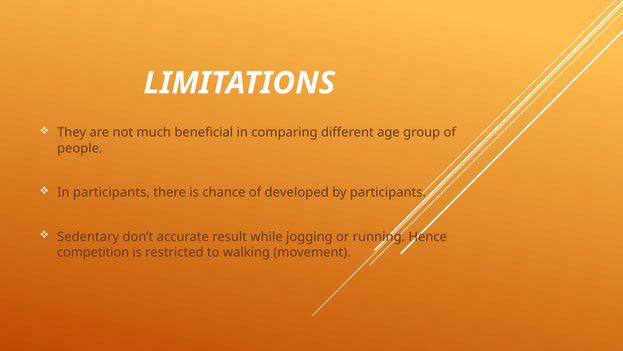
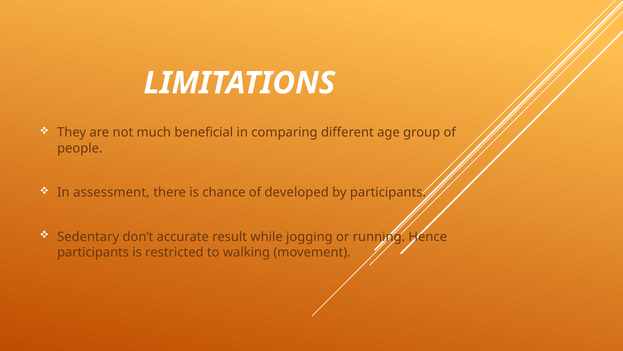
In participants: participants -> assessment (111, 192)
competition: competition -> participants (93, 252)
